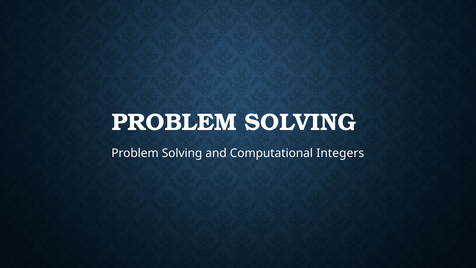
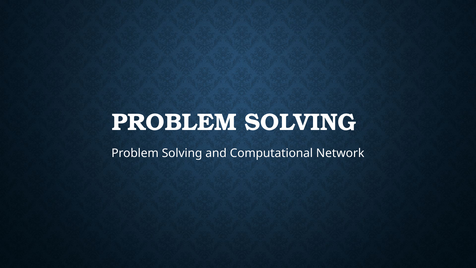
Integers: Integers -> Network (340, 153)
